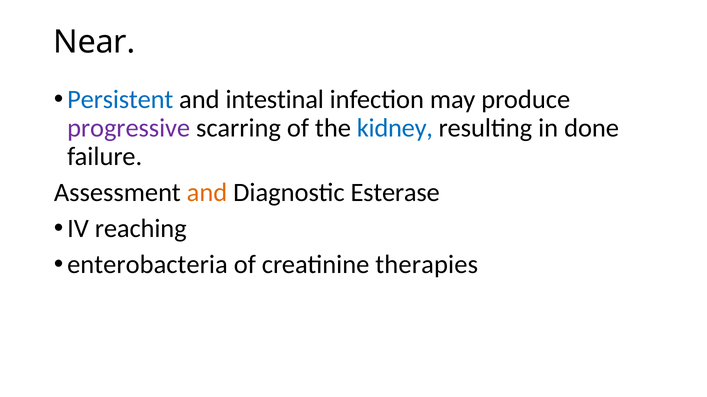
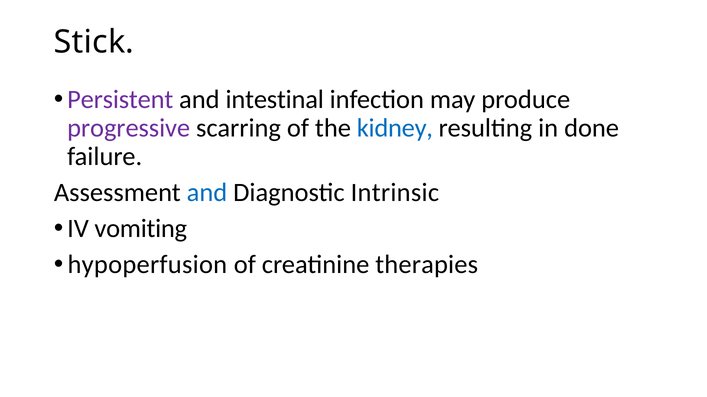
Near: Near -> Stick (94, 42)
Persistent colour: blue -> purple (120, 100)
and colour: orange -> blue (207, 193)
Esterase: Esterase -> Intrinsic (395, 193)
reaching: reaching -> vomiting (141, 229)
enterobacteria: enterobacteria -> hypoperfusion (147, 265)
